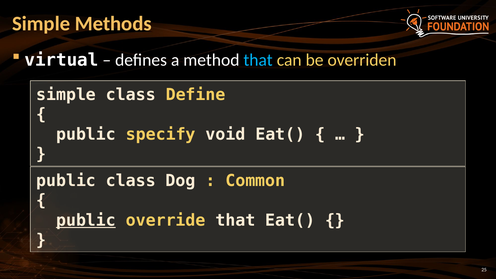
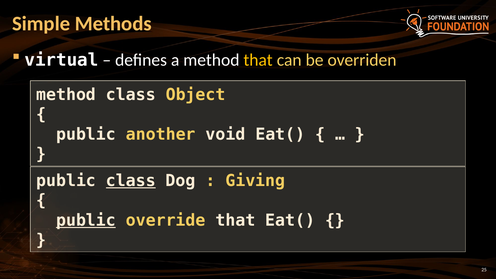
that colour: light blue -> yellow (258, 60)
simple: simple -> method (66, 95)
Define: Define -> Object (196, 95)
specify: specify -> another (161, 134)
class underline: none -> present (131, 181)
Common: Common -> Giving (255, 181)
